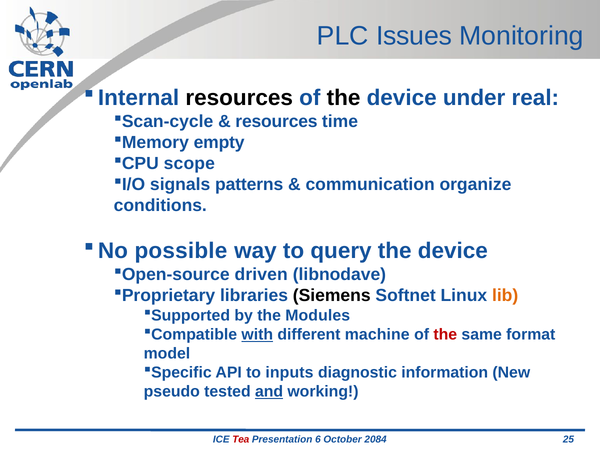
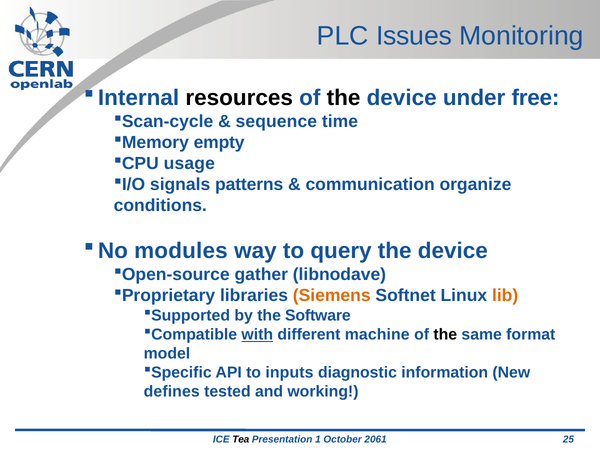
real: real -> free (535, 98)
resources: resources -> sequence (276, 122)
scope: scope -> usage (189, 164)
possible: possible -> modules (181, 251)
driven: driven -> gather (261, 275)
Siemens colour: black -> orange (332, 296)
Modules: Modules -> Software (318, 316)
the colour: red -> black (445, 335)
pseudo: pseudo -> defines (172, 392)
and underline: present -> none (269, 392)
Tea colour: red -> black (241, 440)
6: 6 -> 1 (318, 440)
2084: 2084 -> 2061 (376, 440)
